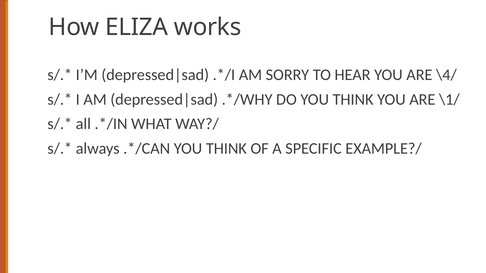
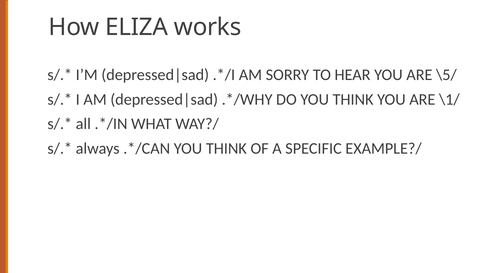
\4/: \4/ -> \5/ (446, 75)
